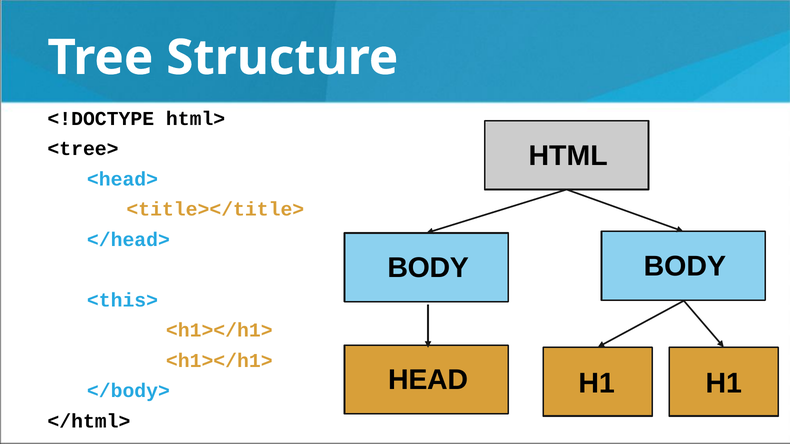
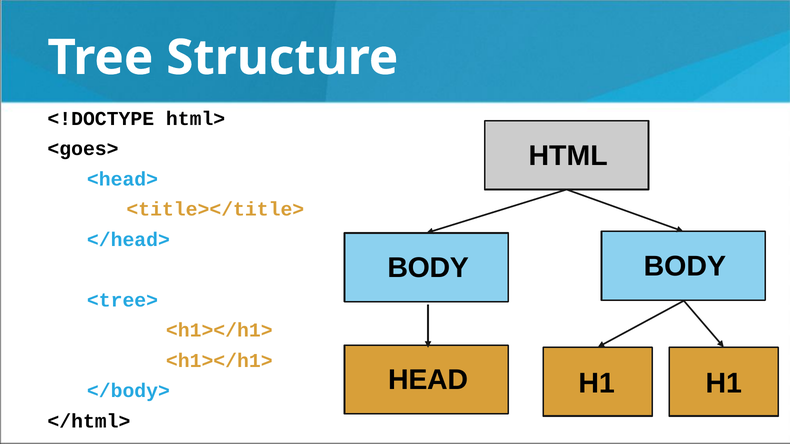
<tree>: <tree> -> <goes> (83, 149)
<this>: <this> -> <tree> (123, 300)
